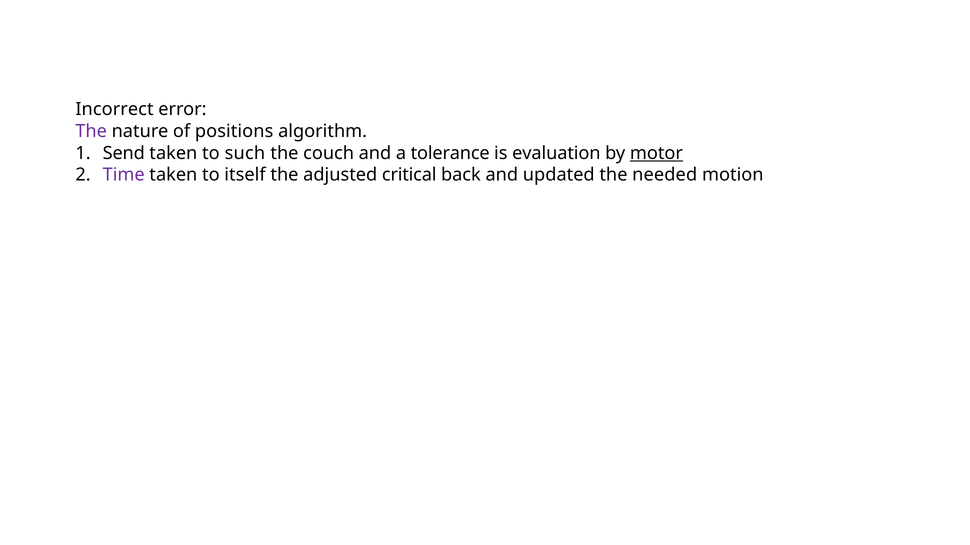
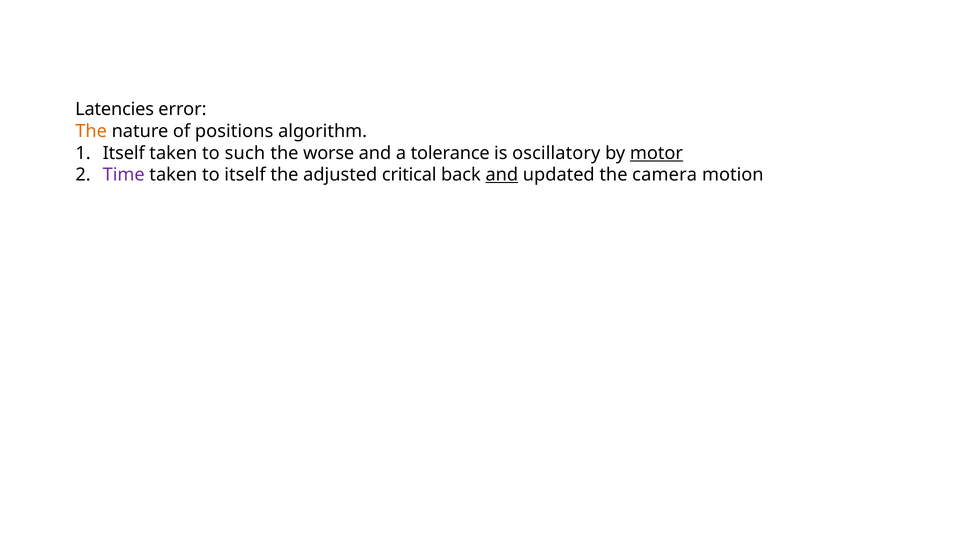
Incorrect: Incorrect -> Latencies (115, 110)
The colour: purple -> orange (91, 131)
Send: Send -> Itself (124, 153)
couch: couch -> worse (329, 153)
evaluation: evaluation -> oscillatory (556, 153)
and underline: none -> present (502, 175)
needed: needed -> camera (665, 175)
